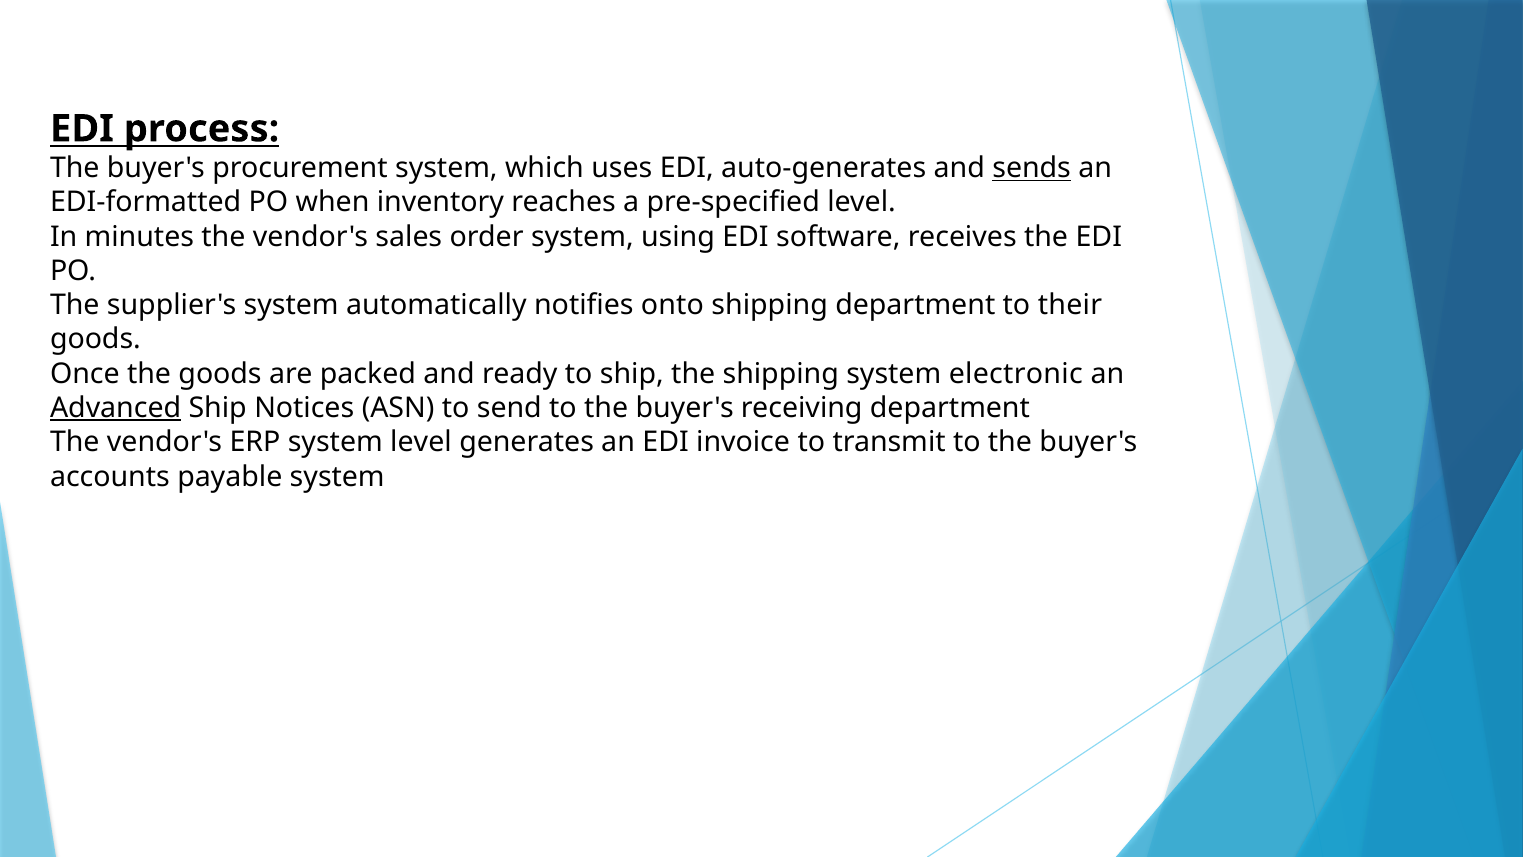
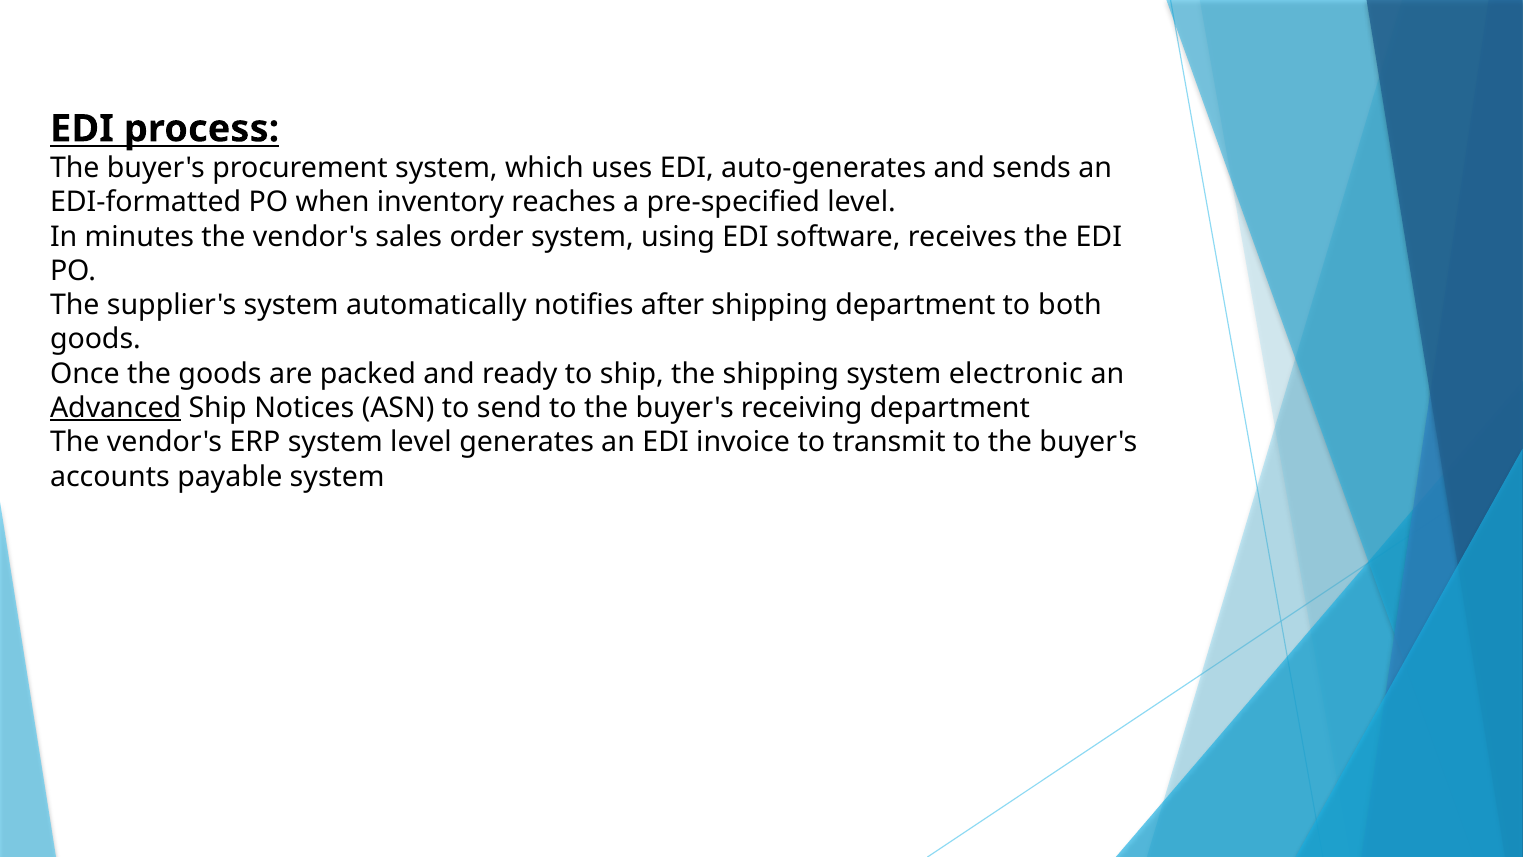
sends underline: present -> none (1032, 168)
onto: onto -> after (673, 305)
their: their -> both (1070, 305)
